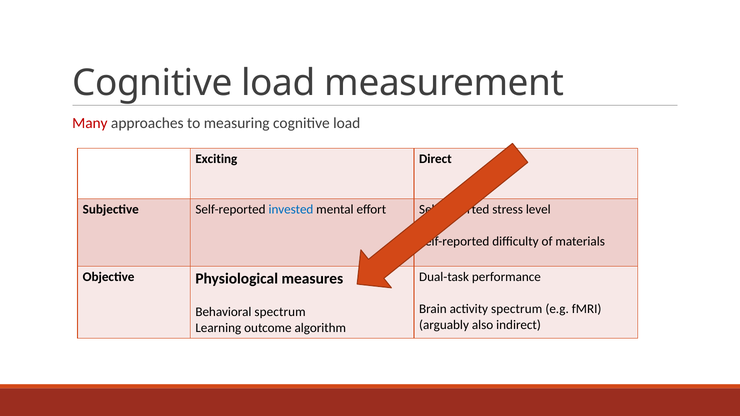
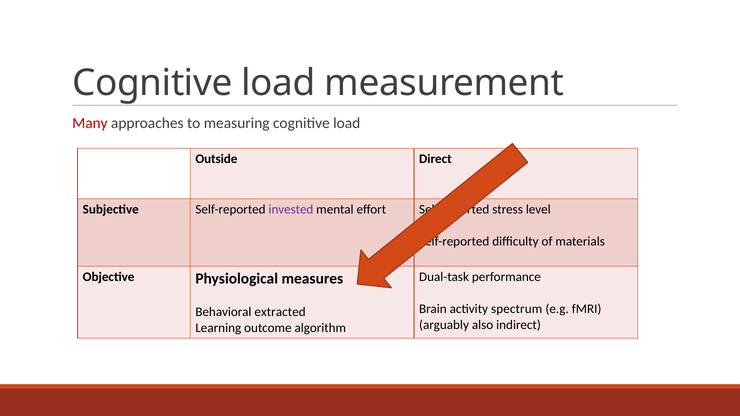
Exciting: Exciting -> Outside (216, 159)
invested colour: blue -> purple (291, 210)
Behavioral spectrum: spectrum -> extracted (280, 312)
